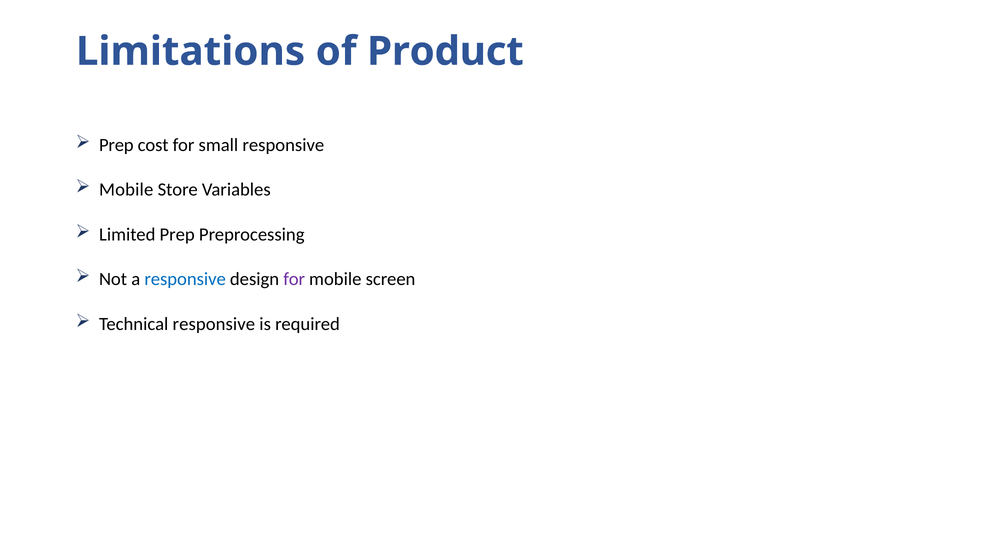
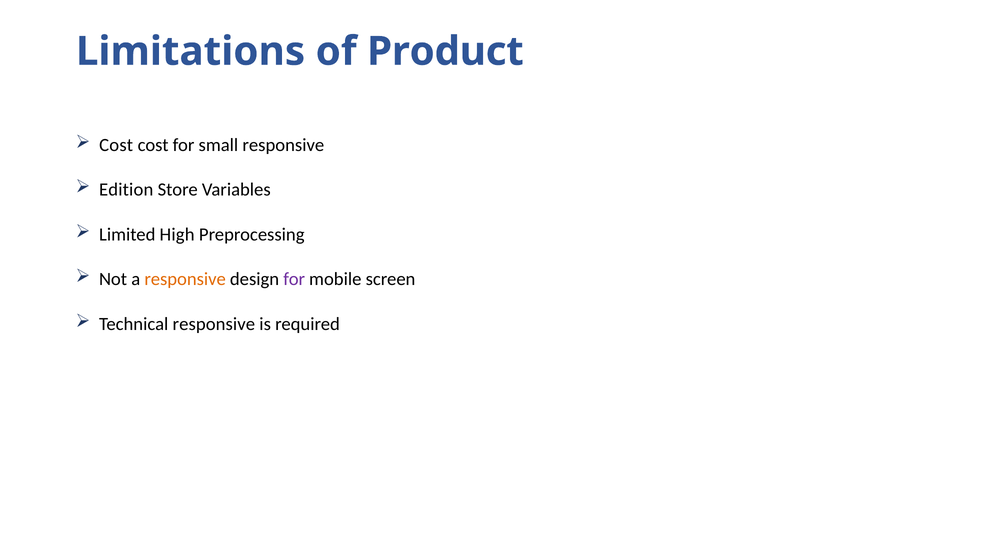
Prep: Prep -> Cost (116, 145)
Mobile: Mobile -> Edition (126, 190)
Limited Prep: Prep -> High (177, 235)
responsive colour: blue -> orange (185, 280)
